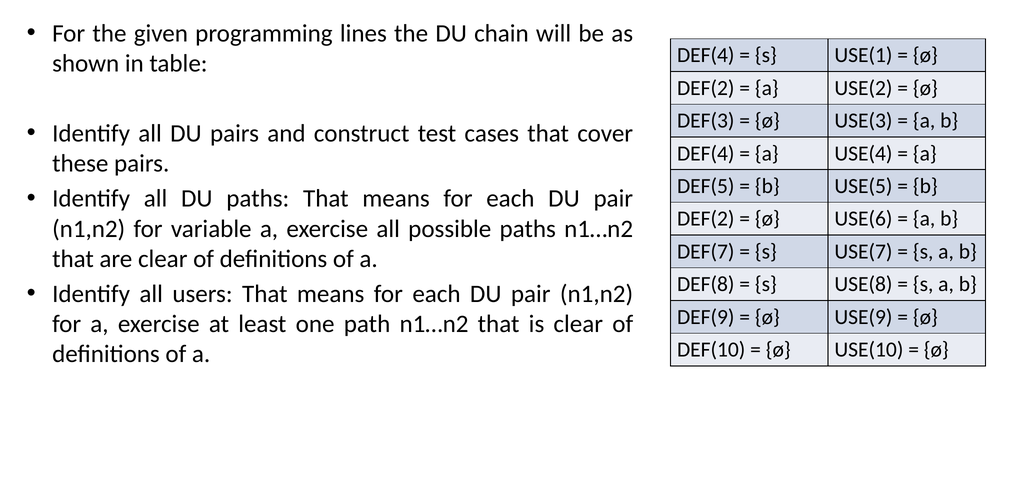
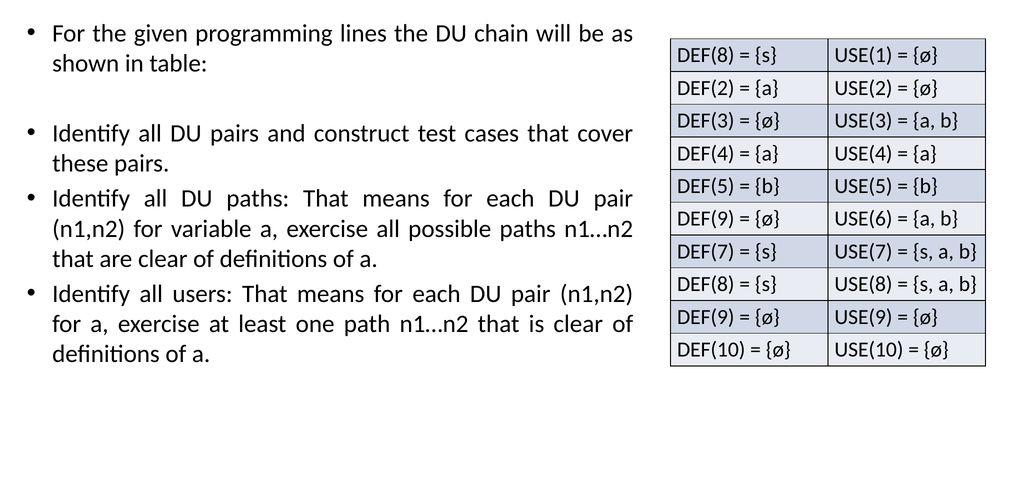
DEF(4: DEF(4 -> DEF(8 (706, 55)
DEF(2: DEF(2 -> DEF(9 (706, 219)
